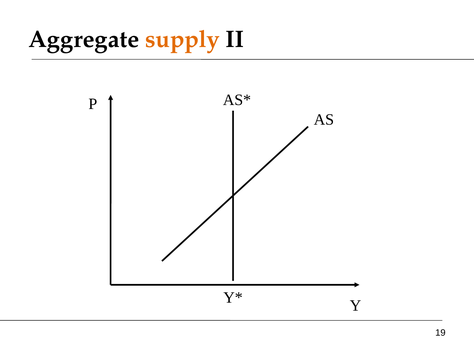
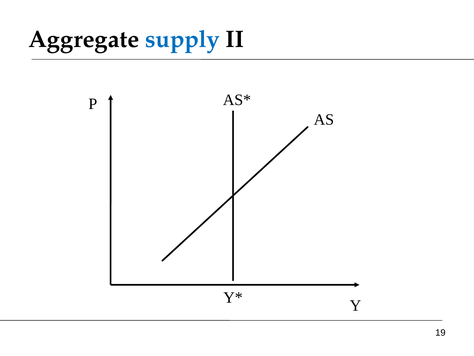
supply colour: orange -> blue (182, 39)
